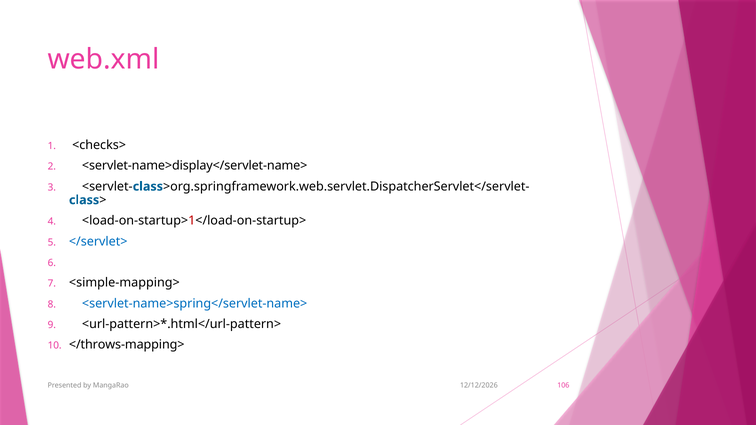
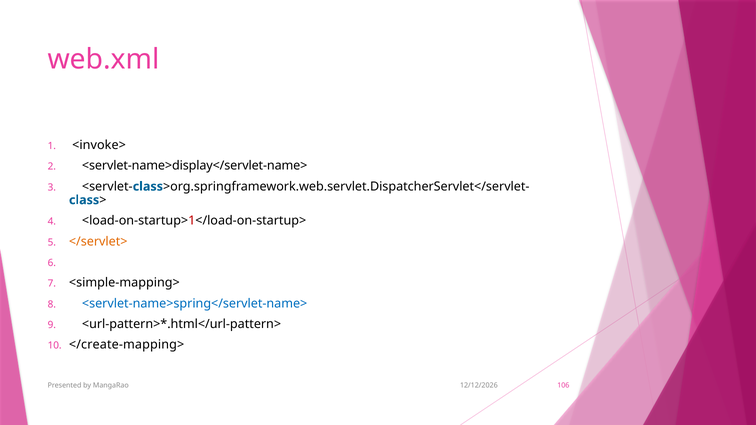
<checks>: <checks> -> <invoke> (99, 145)
</servlet> colour: blue -> orange (98, 242)
</throws-mapping>: </throws-mapping> -> </create-mapping> (127, 345)
